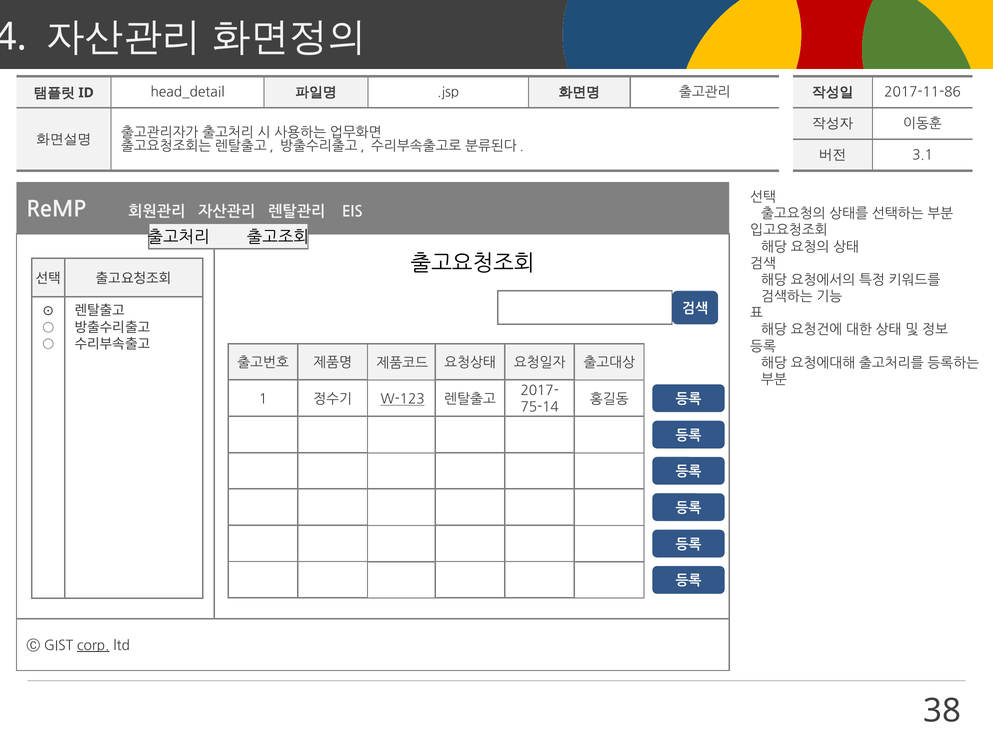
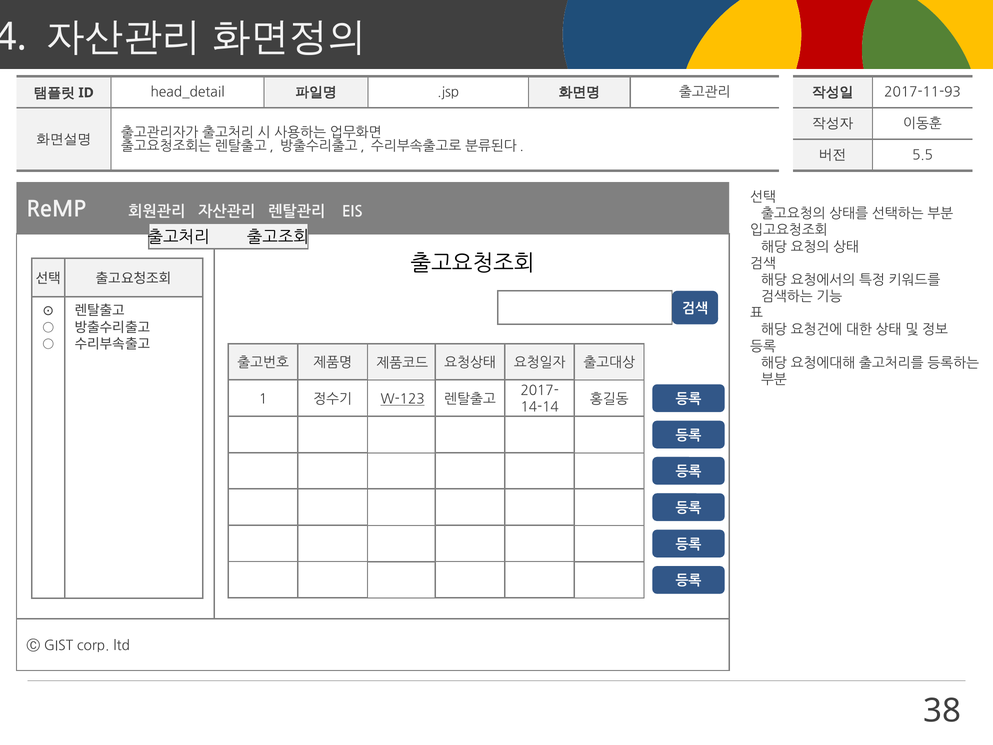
2017-11-86: 2017-11-86 -> 2017-11-93 (923, 92)
3.1: 3.1 -> 5.5 (923, 155)
75-14: 75-14 -> 14-14 (540, 407)
corp underline: present -> none (93, 645)
